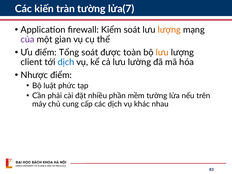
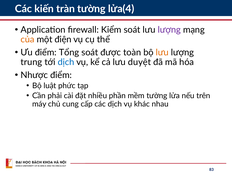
lửa(7: lửa(7 -> lửa(4 (121, 9)
lượng colour: orange -> purple (169, 30)
của colour: purple -> orange (28, 39)
gian: gian -> điện (63, 39)
client: client -> trung (31, 62)
lường: lường -> duyệt (139, 62)
